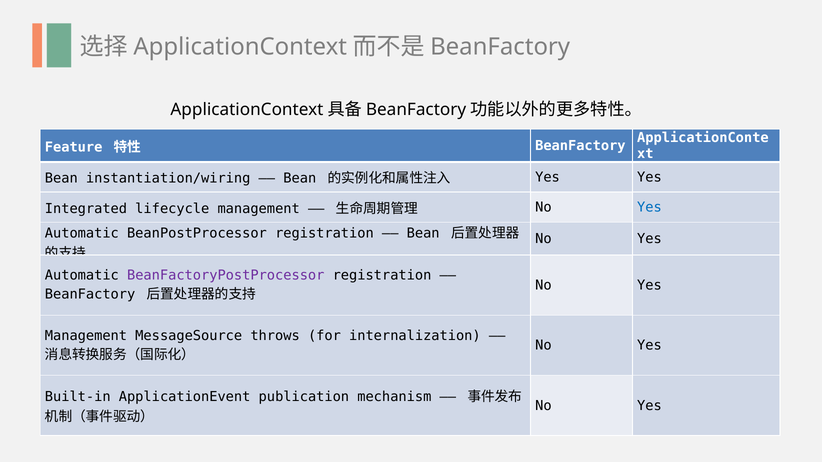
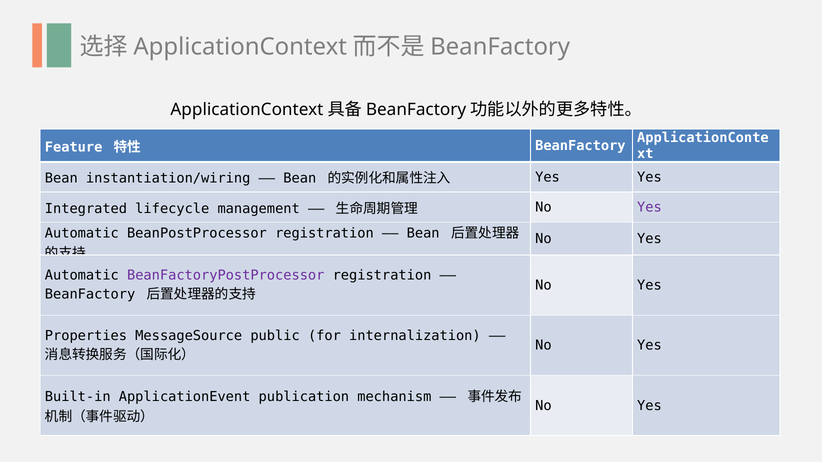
Yes colour: blue -> purple (649, 207)
Management: Management -> Properties (86, 336)
throws: throws -> public (275, 336)
